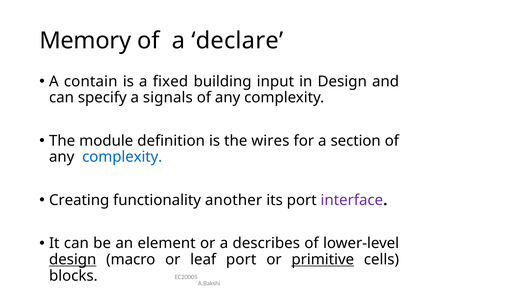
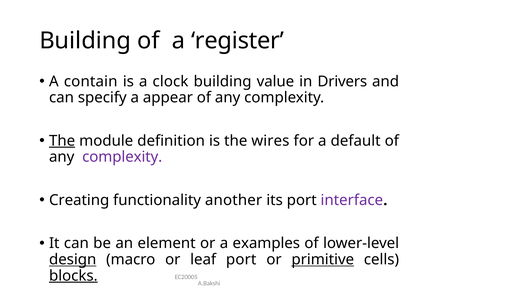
Memory: Memory -> Building (85, 41)
declare: declare -> register (238, 41)
fixed: fixed -> clock (171, 82)
input: input -> value (275, 82)
in Design: Design -> Drivers (342, 82)
signals: signals -> appear (168, 98)
The underline: none -> present (62, 141)
section: section -> default (356, 141)
complexity colour: blue -> purple (122, 157)
describes: describes -> examples (266, 244)
blocks underline: none -> present (73, 276)
